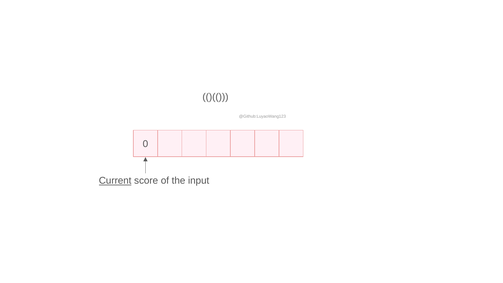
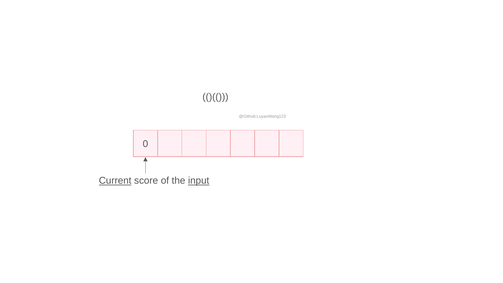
input underline: none -> present (199, 181)
